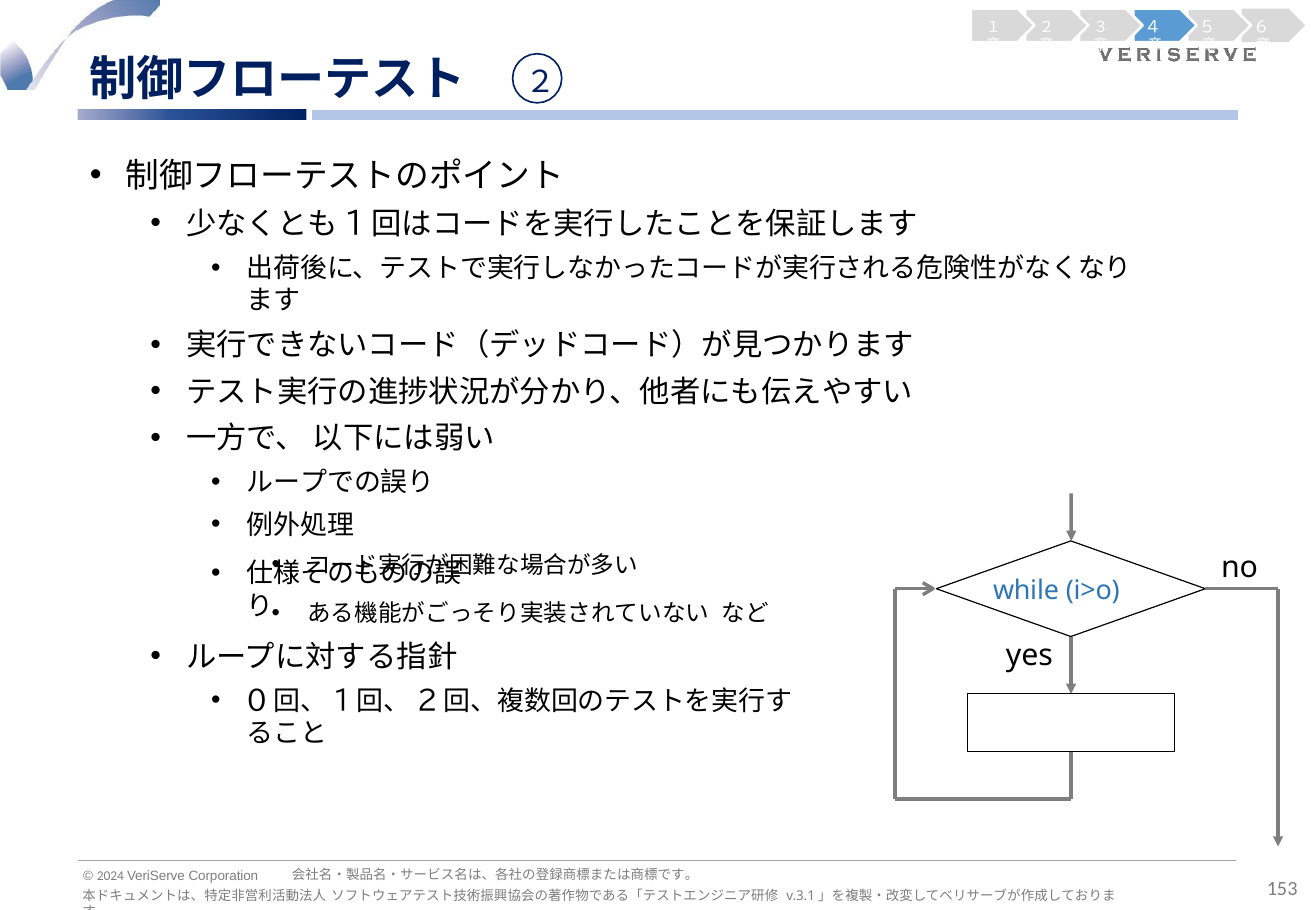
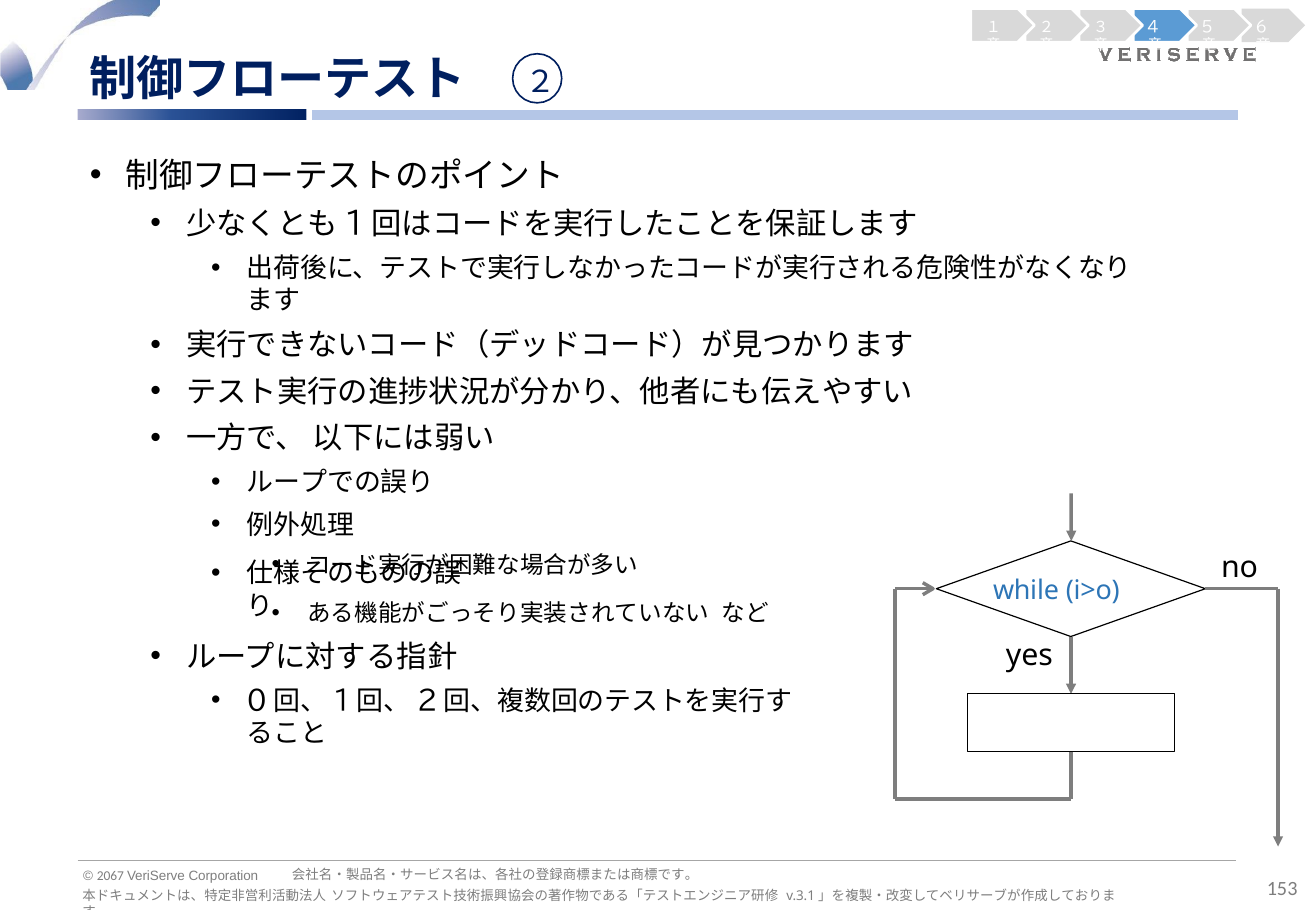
2024: 2024 -> 2067 (110, 876)
